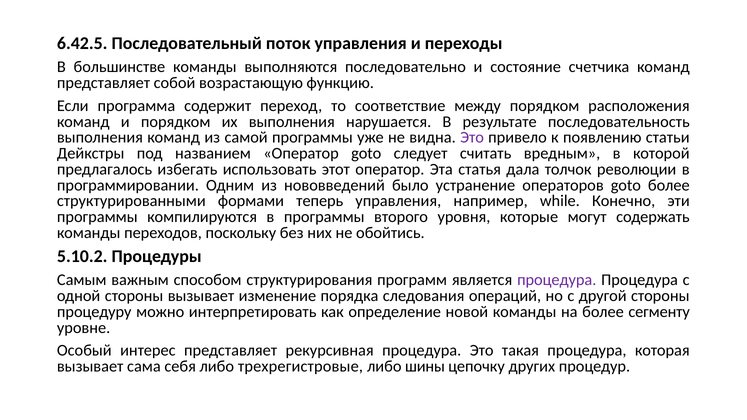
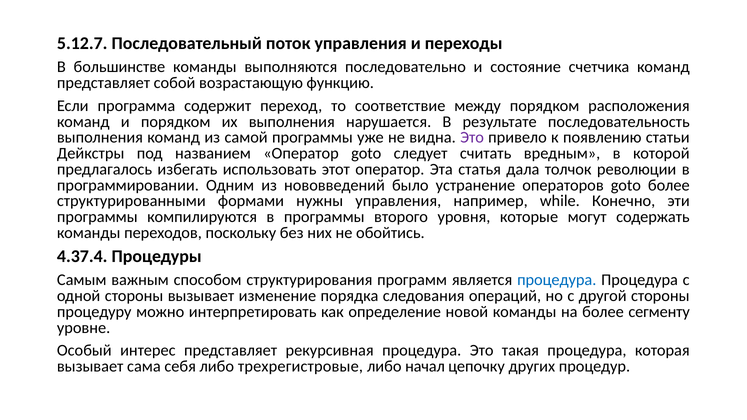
6.42.5: 6.42.5 -> 5.12.7 (82, 43)
теперь: теперь -> нужны (320, 201)
5.10.2: 5.10.2 -> 4.37.4 (82, 256)
процедура colour: purple -> blue (557, 280)
шины: шины -> начал (425, 367)
